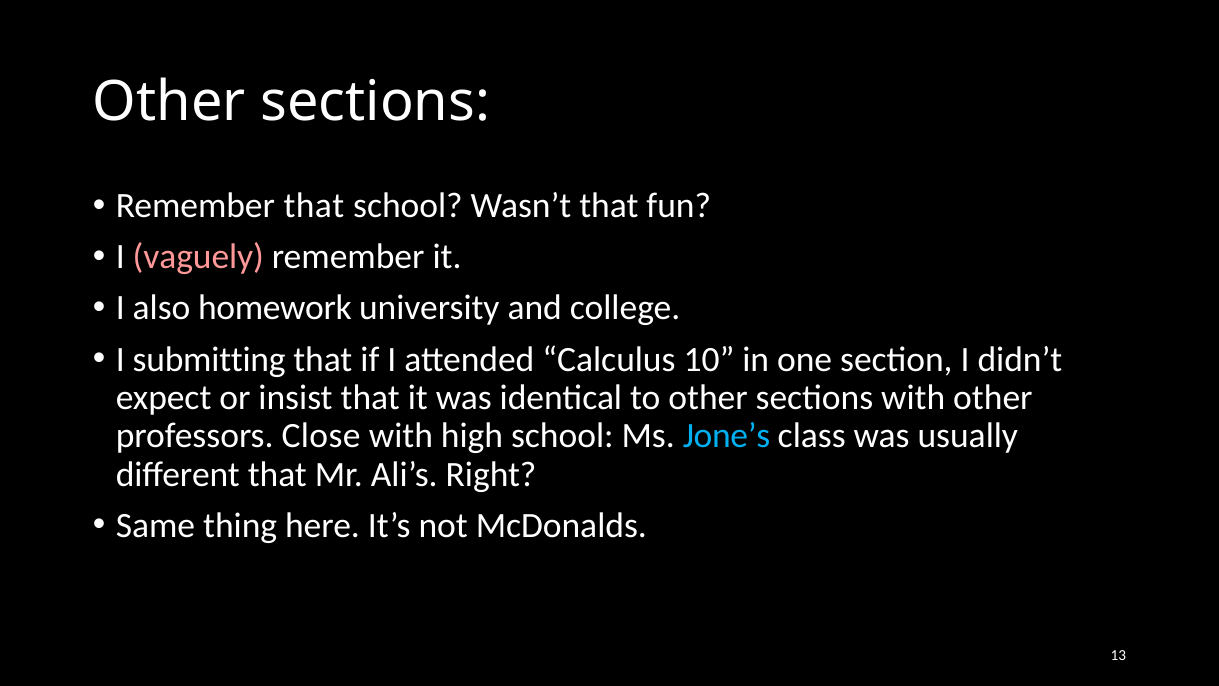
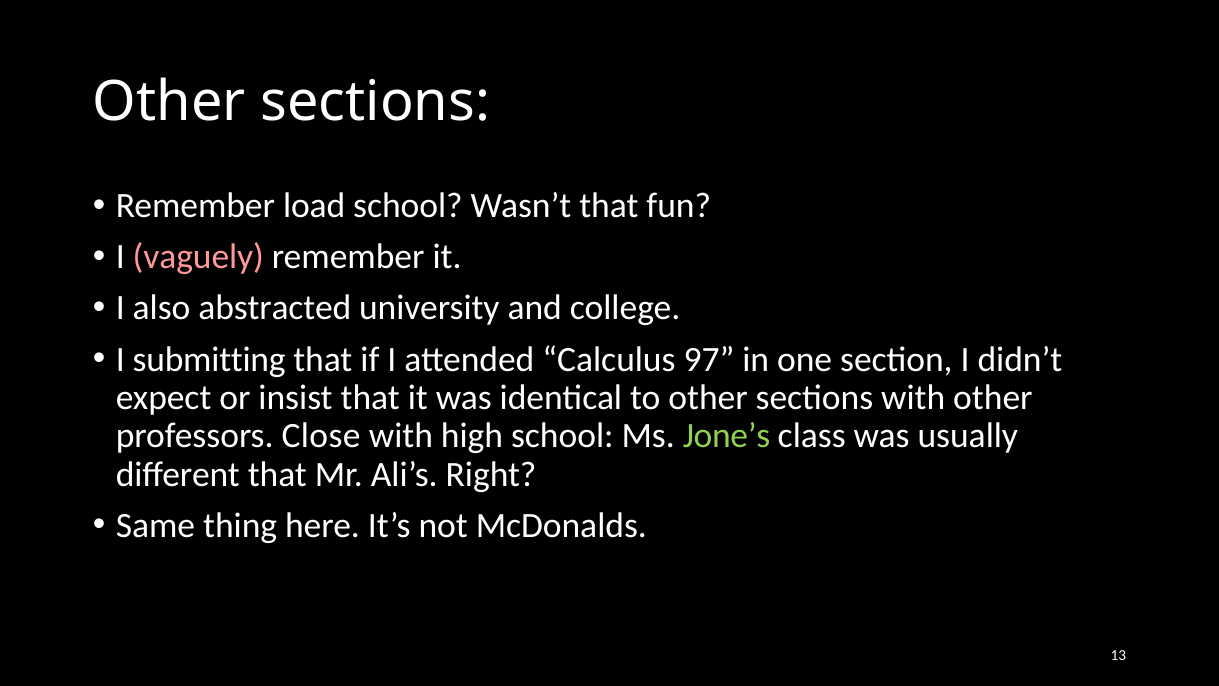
Remember that: that -> load (314, 206)
homework: homework -> abstracted (275, 308)
10: 10 -> 97 (709, 359)
Jone’s colour: light blue -> light green (726, 436)
